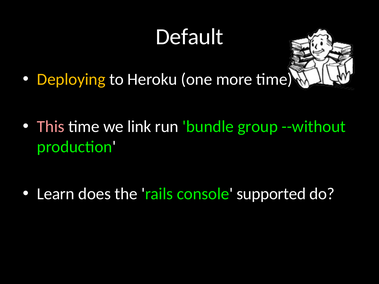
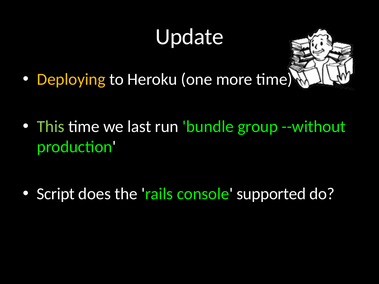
Default: Default -> Update (190, 37)
This colour: pink -> light green (51, 127)
link: link -> last (139, 127)
Learn: Learn -> Script (56, 194)
